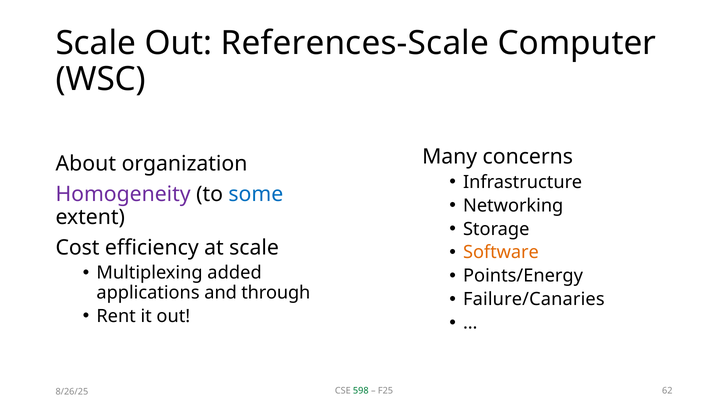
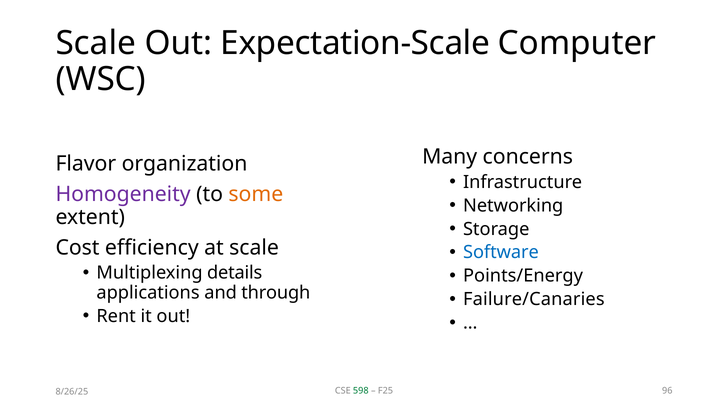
References-Scale: References-Scale -> Expectation-Scale (355, 43)
About: About -> Flavor (86, 164)
some colour: blue -> orange (256, 194)
Software colour: orange -> blue (501, 252)
added: added -> details (235, 273)
62: 62 -> 96 (667, 390)
